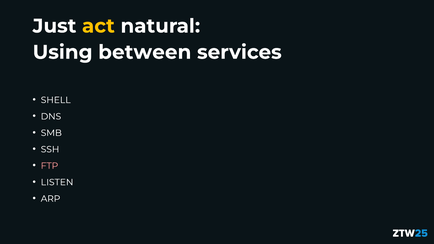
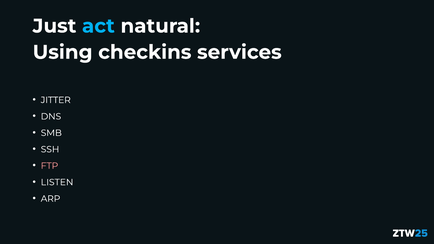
act colour: yellow -> light blue (98, 26)
between: between -> checkins (145, 52)
SHELL: SHELL -> JITTER (56, 100)
